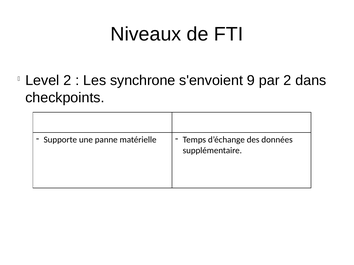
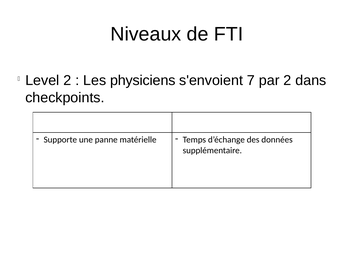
synchrone: synchrone -> physiciens (143, 81)
9: 9 -> 7 (251, 81)
